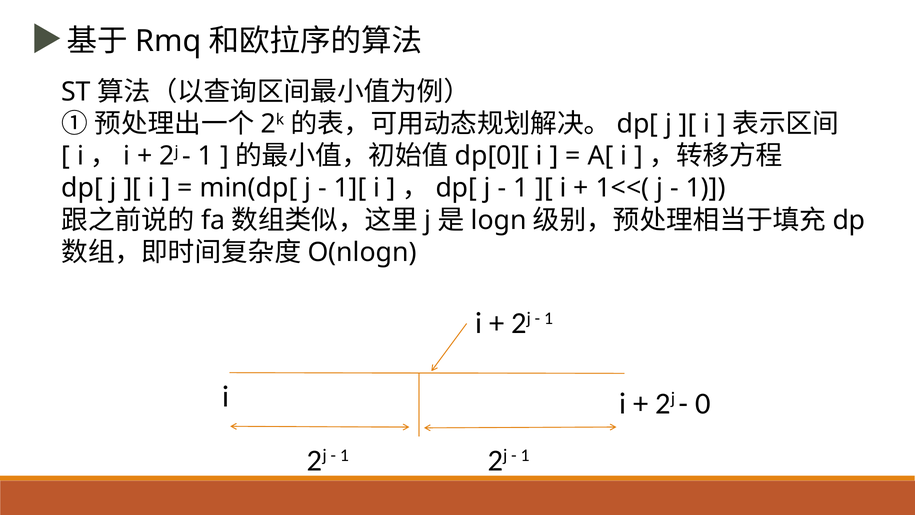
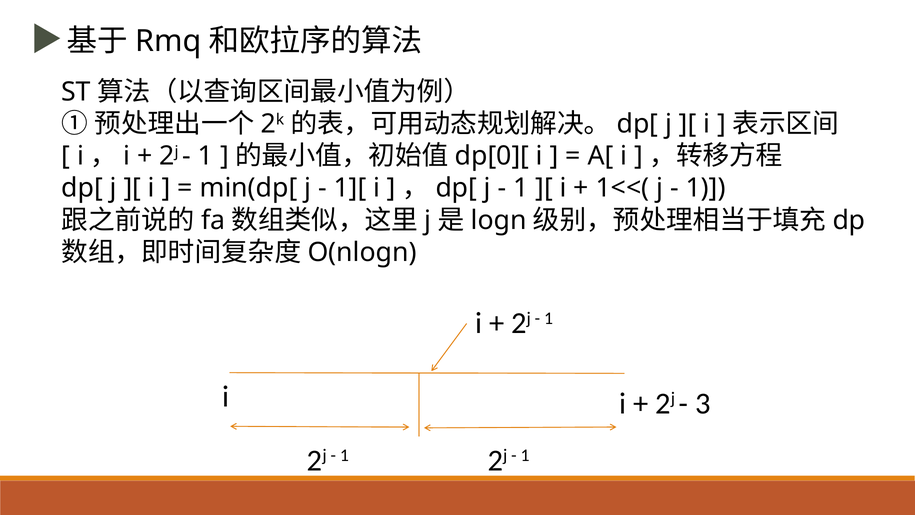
0: 0 -> 3 (703, 403)
